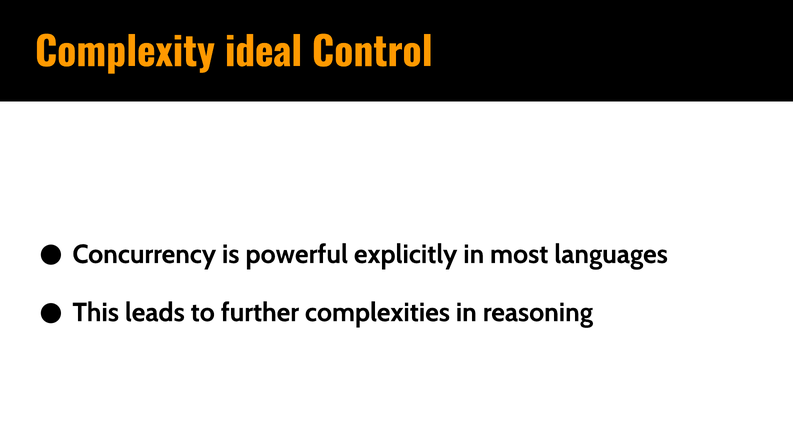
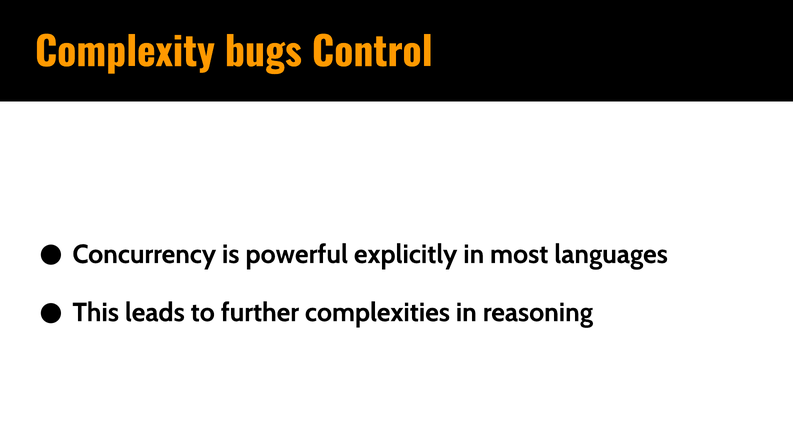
ideal: ideal -> bugs (263, 53)
